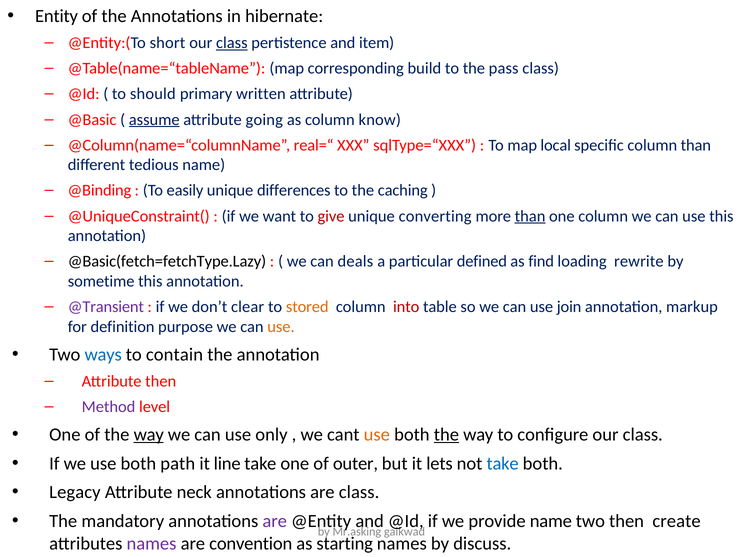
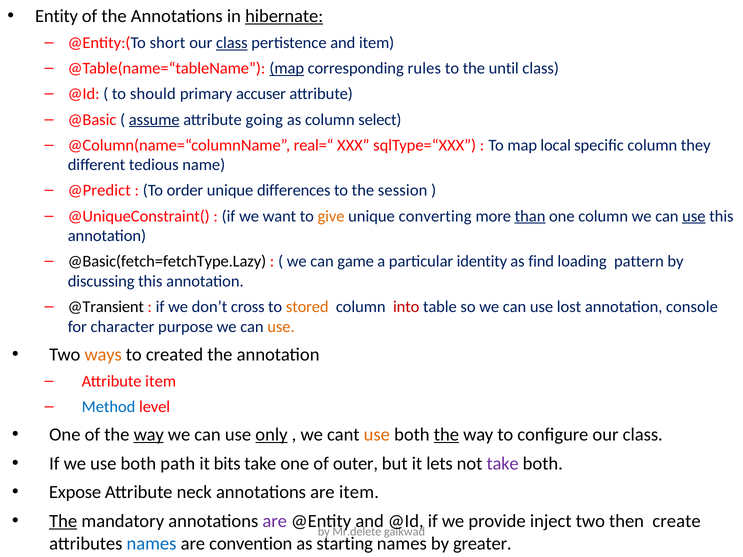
hibernate underline: none -> present (284, 16)
map underline: none -> present (287, 68)
build: build -> rules (424, 68)
pass: pass -> until (504, 68)
written: written -> accuser (261, 94)
know: know -> select (380, 120)
column than: than -> they (696, 145)
@Binding: @Binding -> @Predict (99, 191)
easily: easily -> order (185, 191)
caching: caching -> session (403, 191)
give colour: red -> orange (331, 216)
use underline: none -> present (694, 216)
deals: deals -> game (356, 262)
defined: defined -> identity (482, 262)
rewrite: rewrite -> pattern (639, 262)
sometime: sometime -> discussing (101, 281)
@Transient colour: purple -> black (106, 307)
clear: clear -> cross (248, 307)
join: join -> lost (569, 307)
markup: markup -> console (692, 307)
definition: definition -> character (122, 327)
ways colour: blue -> orange (103, 355)
contain: contain -> created (175, 355)
Attribute then: then -> item (161, 381)
Method colour: purple -> blue (109, 407)
only underline: none -> present (271, 435)
line: line -> bits (227, 464)
take colour: blue -> purple (503, 464)
Legacy: Legacy -> Expose (75, 493)
are class: class -> item (359, 493)
The underline: none -> present (63, 521)
provide name: name -> inject (551, 521)
Mr.asking: Mr.asking -> Mr.delete (357, 532)
names colour: purple -> blue (152, 544)
discuss: discuss -> greater (482, 544)
